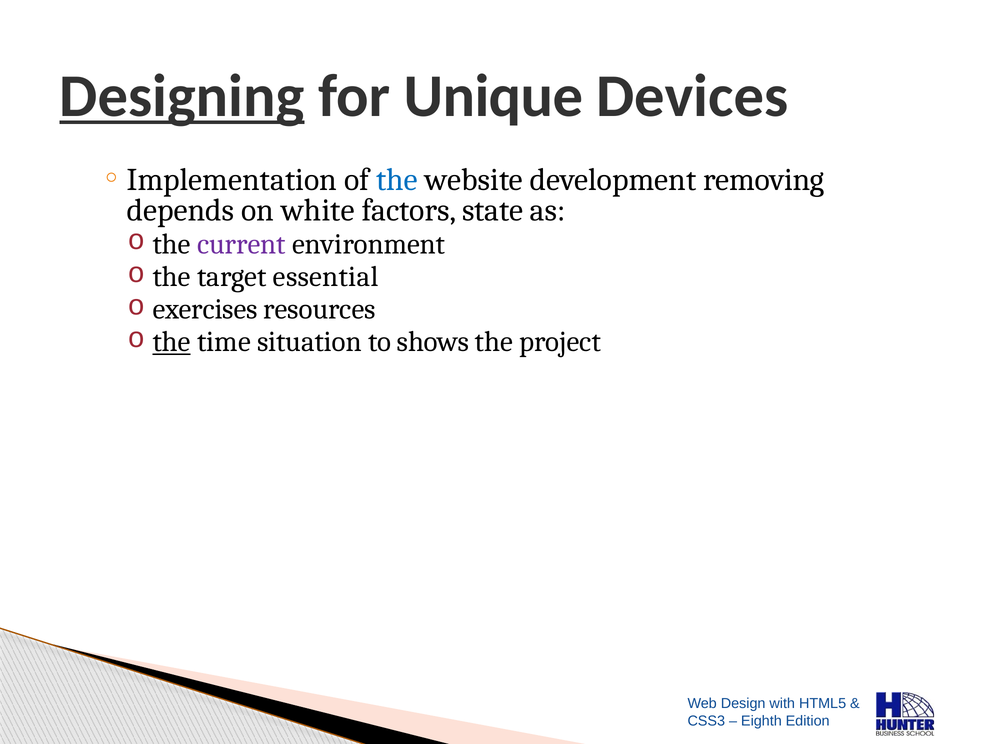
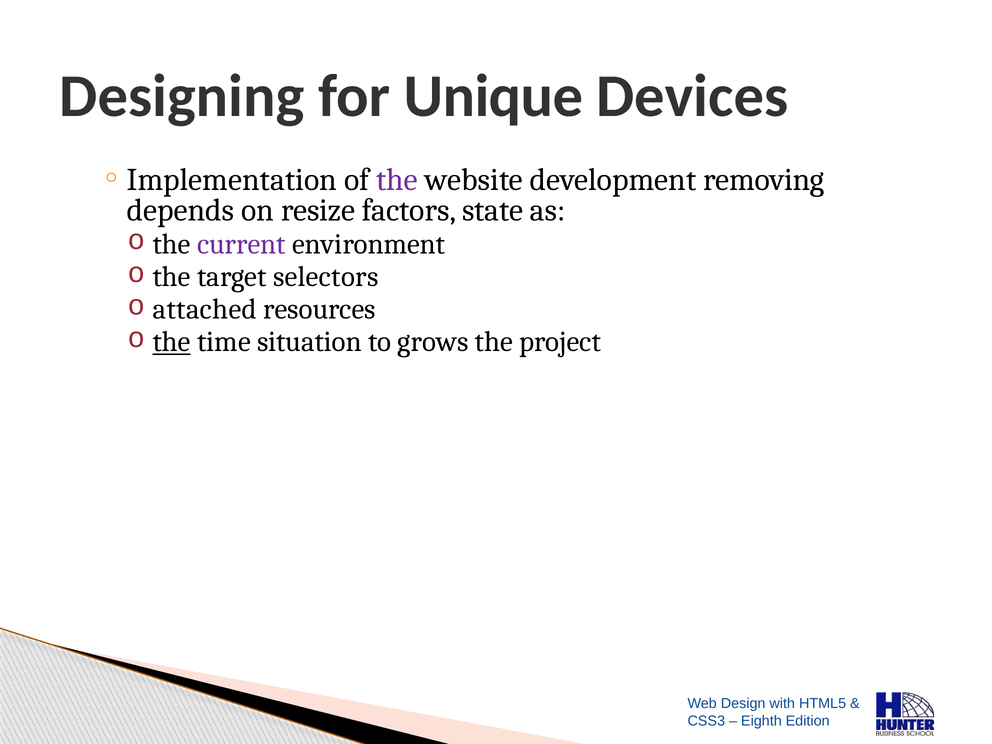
Designing underline: present -> none (182, 96)
the colour: blue -> purple (397, 180)
white: white -> resize (318, 210)
essential: essential -> selectors (326, 277)
exercises: exercises -> attached (205, 309)
shows: shows -> grows (433, 342)
